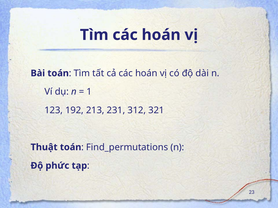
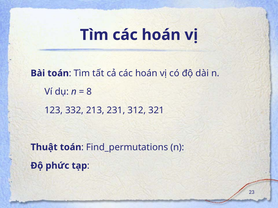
1: 1 -> 8 (89, 92)
192: 192 -> 332 (74, 110)
